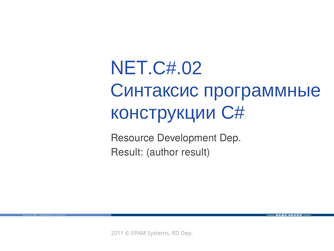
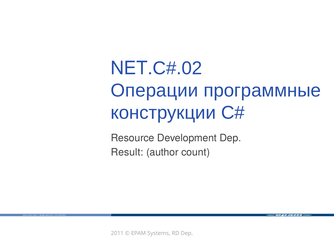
Cинтаксис: Cинтаксис -> Операции (154, 90)
author result: result -> count (196, 152)
